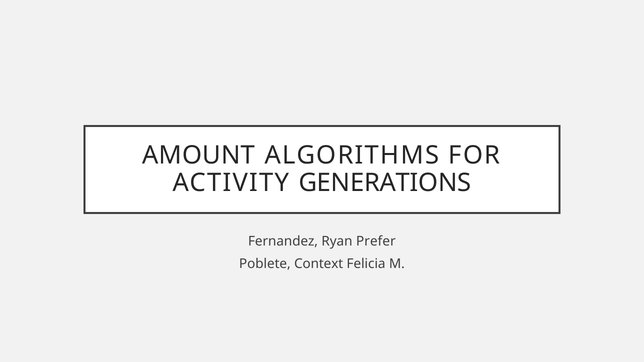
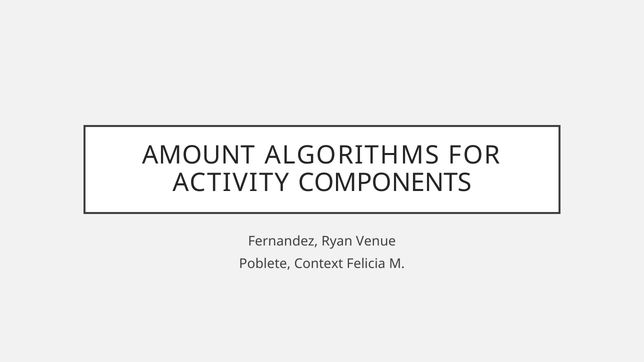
GENERATIONS: GENERATIONS -> COMPONENTS (385, 183)
Prefer: Prefer -> Venue (376, 241)
